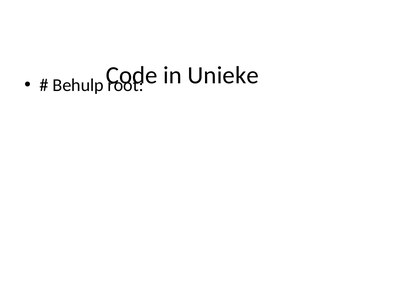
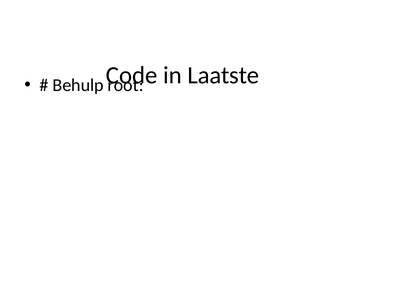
Unieke: Unieke -> Laatste (223, 75)
